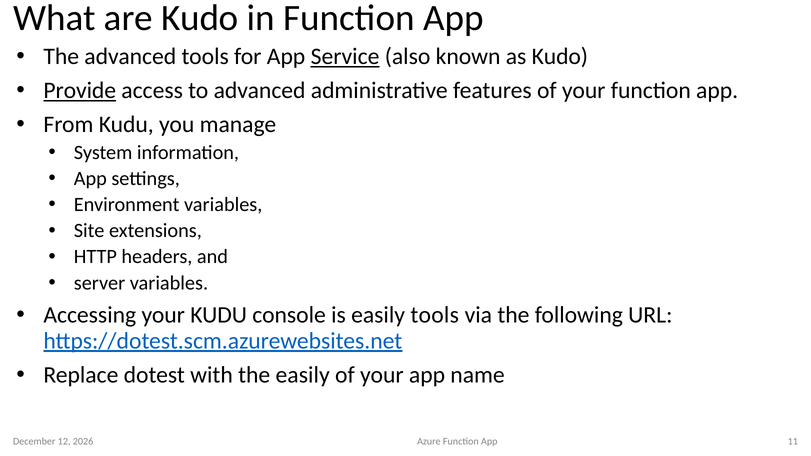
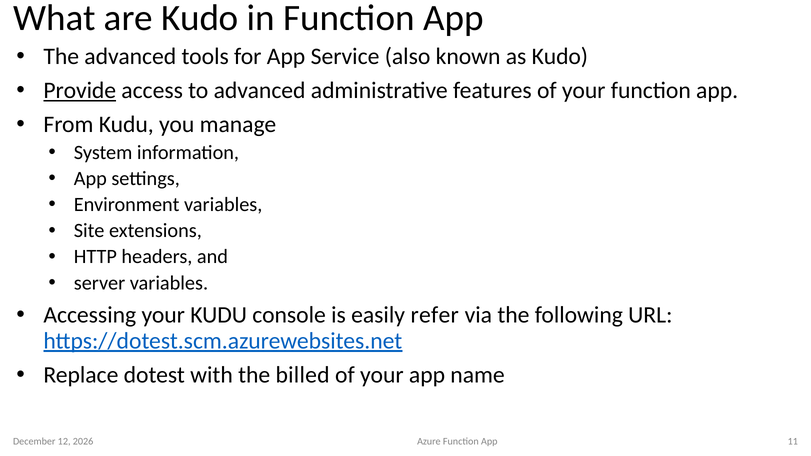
Service underline: present -> none (345, 57)
easily tools: tools -> refer (435, 315)
the easily: easily -> billed (303, 375)
